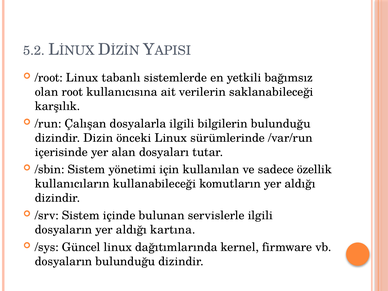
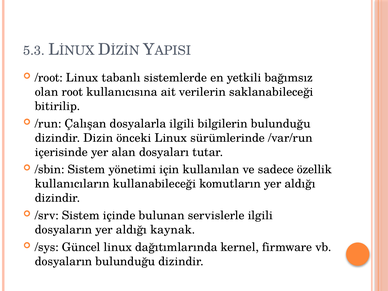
5.2: 5.2 -> 5.3 (34, 51)
karşılık: karşılık -> bitirilip (58, 106)
kartına: kartına -> kaynak (173, 230)
